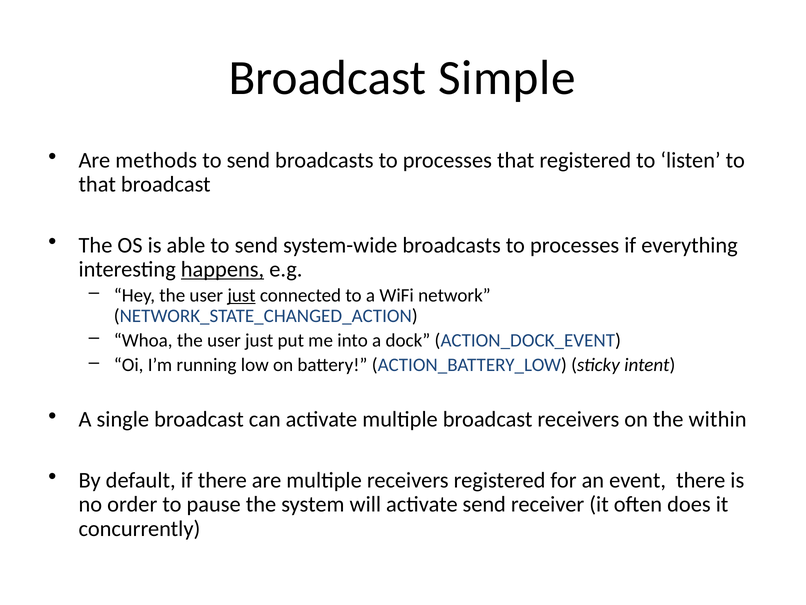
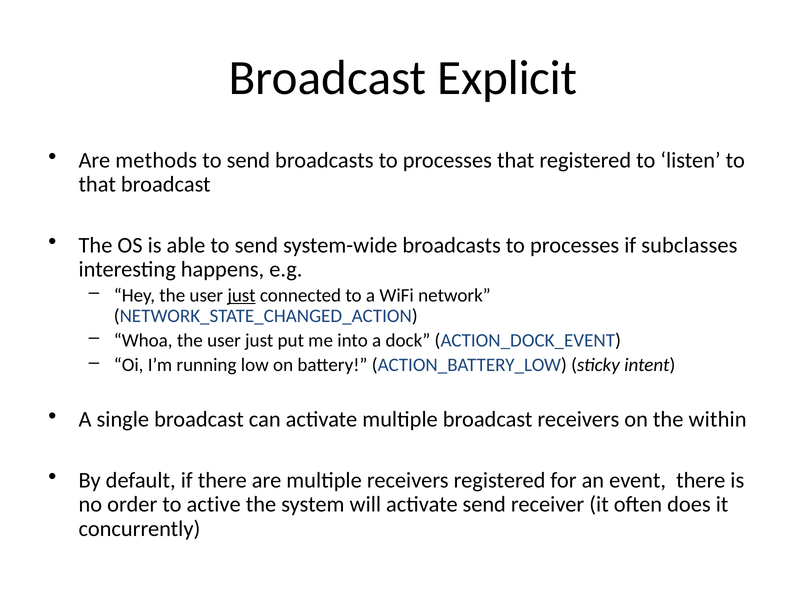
Simple: Simple -> Explicit (507, 78)
everything: everything -> subclasses (689, 245)
happens underline: present -> none (222, 269)
pause: pause -> active (214, 504)
